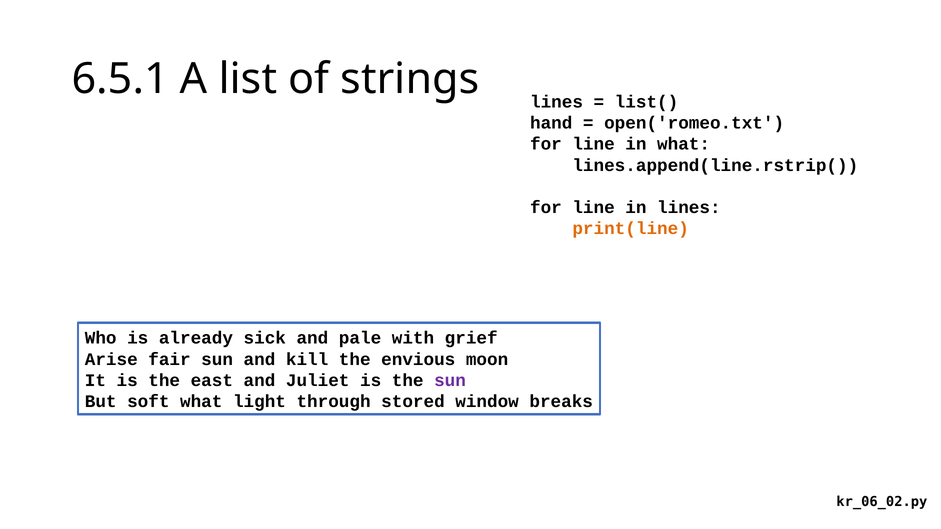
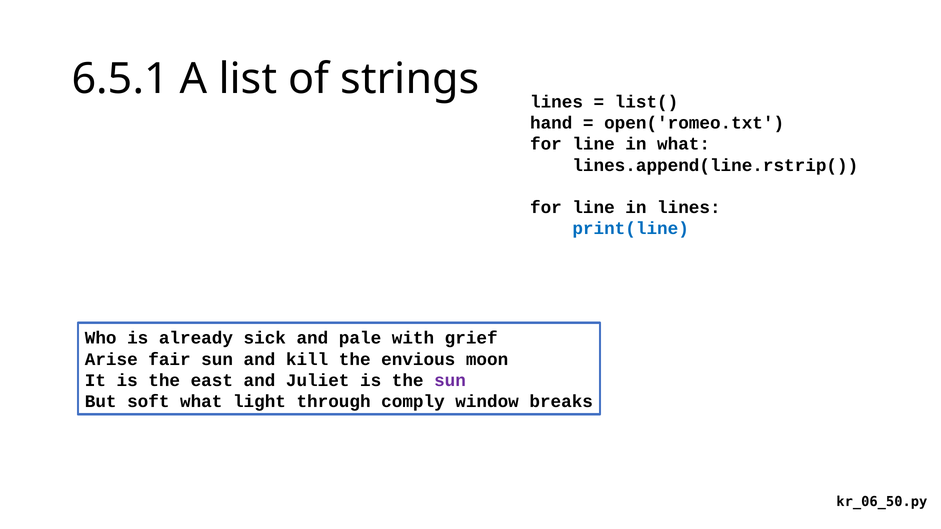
print(line colour: orange -> blue (631, 229)
stored: stored -> comply (413, 402)
kr_06_02.py: kr_06_02.py -> kr_06_50.py (882, 502)
